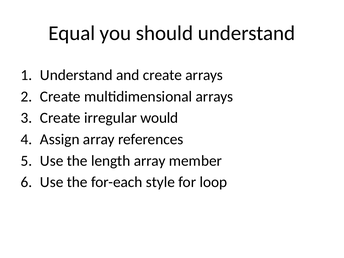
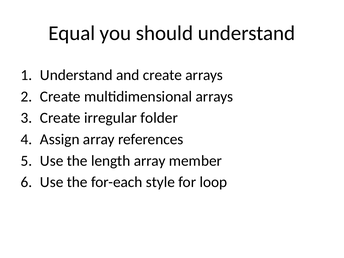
would: would -> folder (159, 118)
